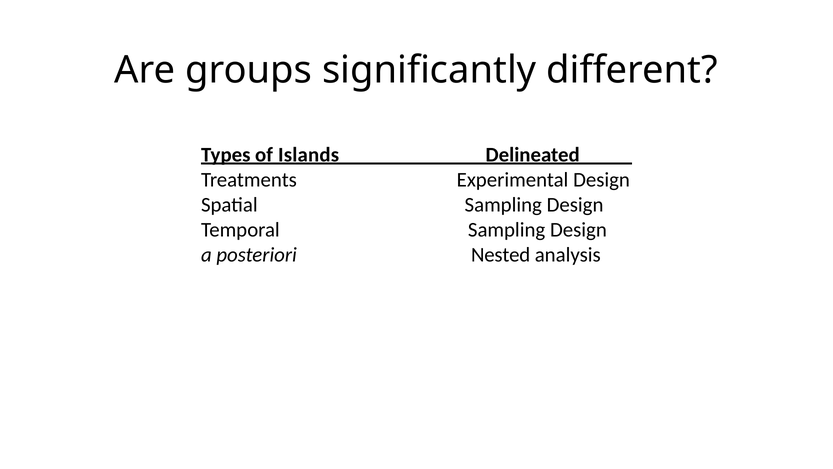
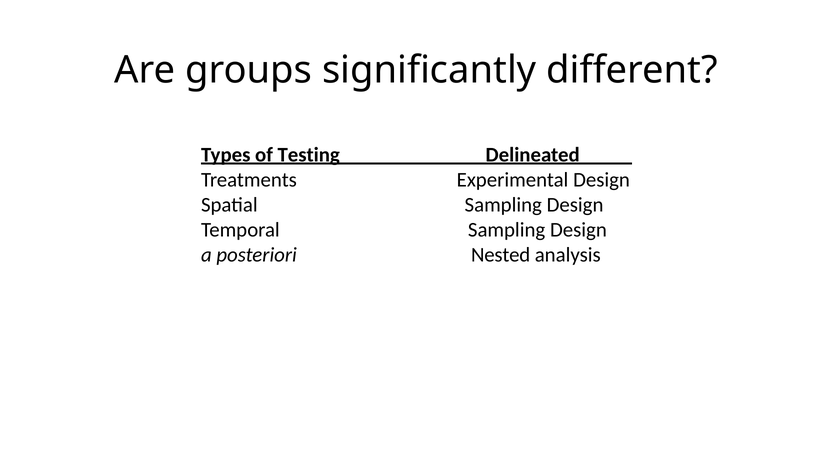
Islands: Islands -> Testing (309, 155)
